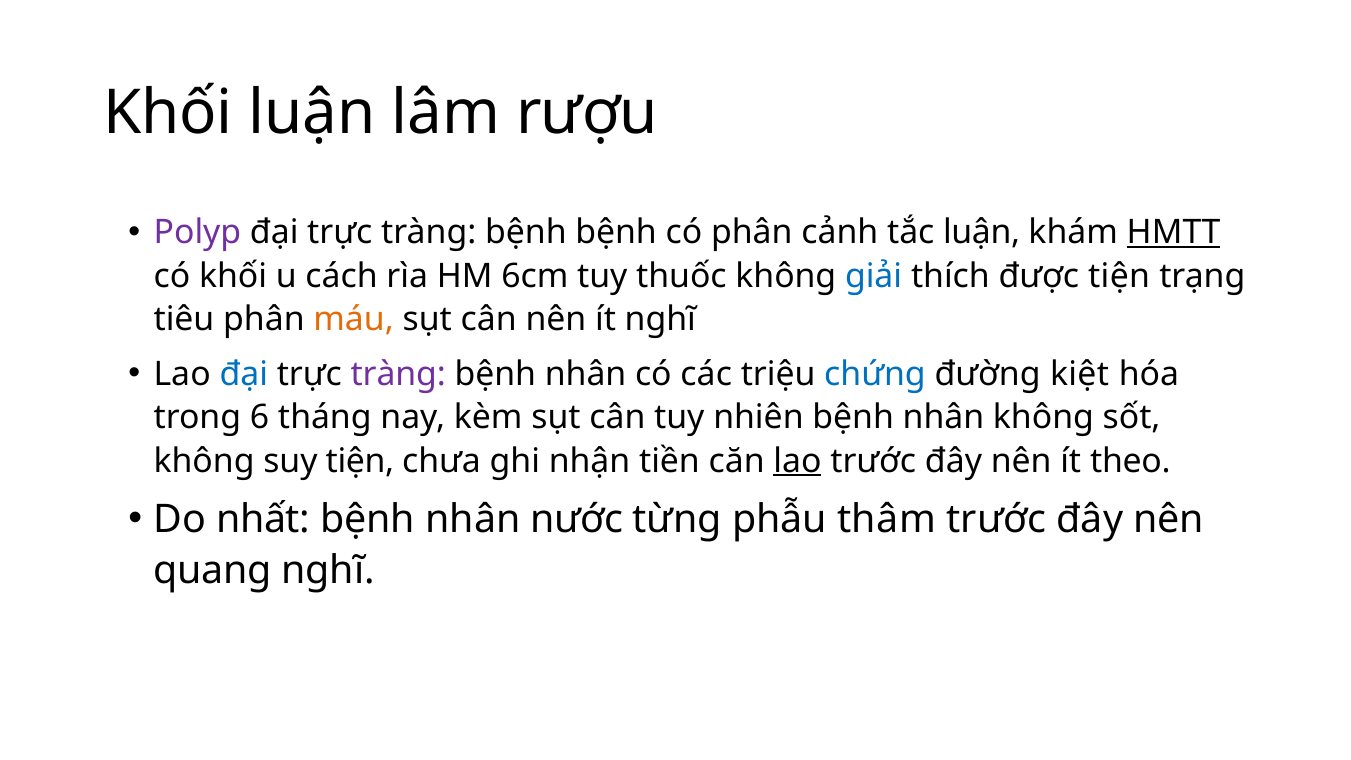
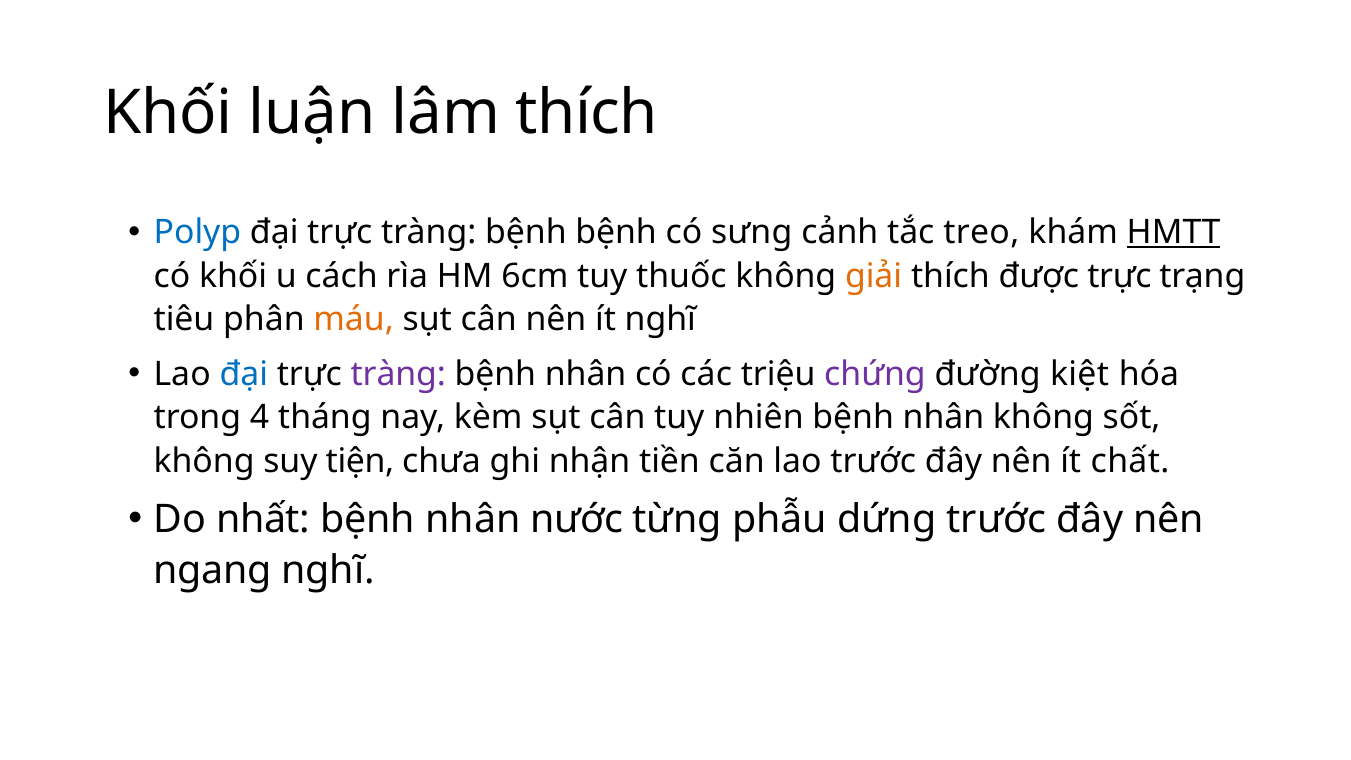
lâm rượu: rượu -> thích (587, 113)
Polyp colour: purple -> blue (197, 233)
có phân: phân -> sưng (752, 233)
tắc luận: luận -> treo (981, 233)
giải colour: blue -> orange (874, 276)
được tiện: tiện -> trực (1119, 276)
chứng colour: blue -> purple (875, 374)
6: 6 -> 4 (260, 418)
lao underline: present -> none (798, 461)
theo: theo -> chất (1130, 461)
thâm: thâm -> dứng (887, 520)
quang: quang -> ngang (213, 570)
